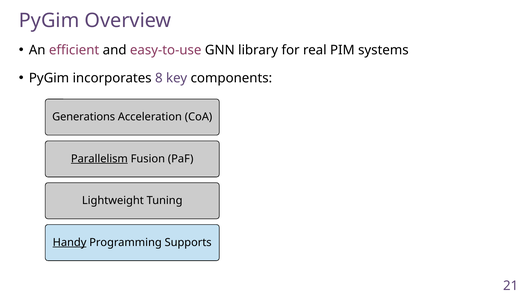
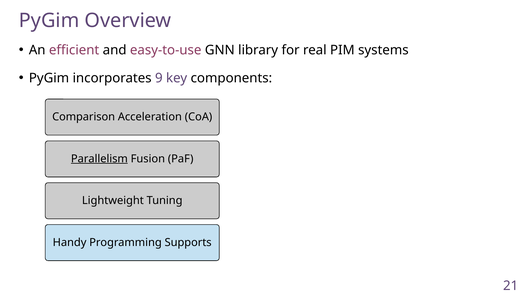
8: 8 -> 9 (159, 78)
Generations: Generations -> Comparison (84, 117)
Handy underline: present -> none (70, 242)
